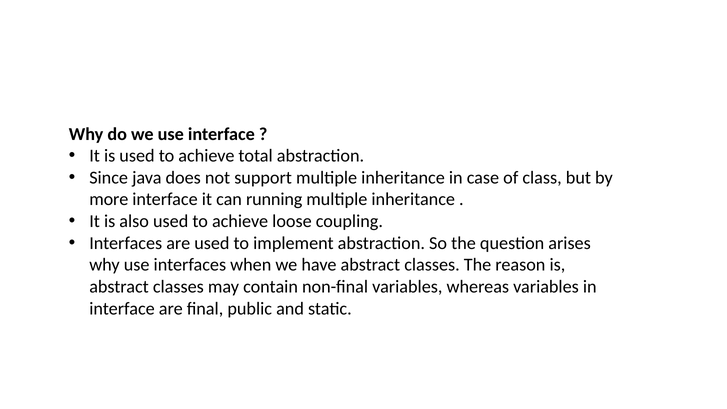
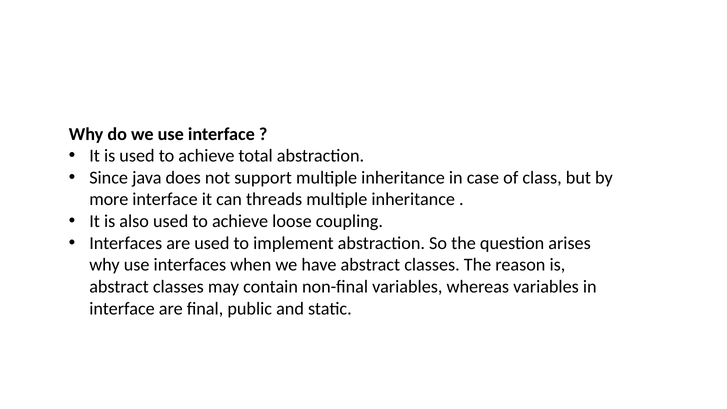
running: running -> threads (274, 199)
